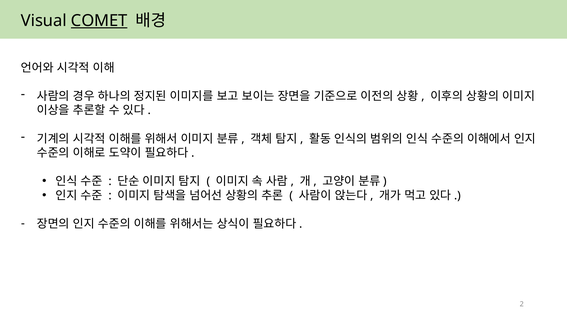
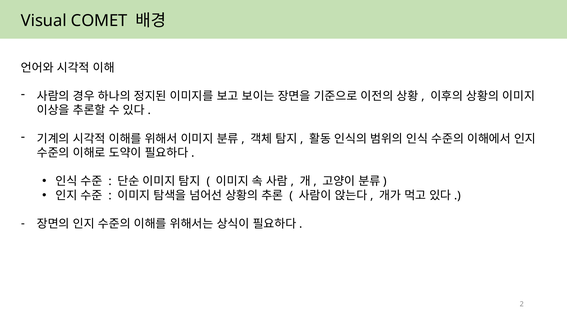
COMET underline: present -> none (99, 21)
